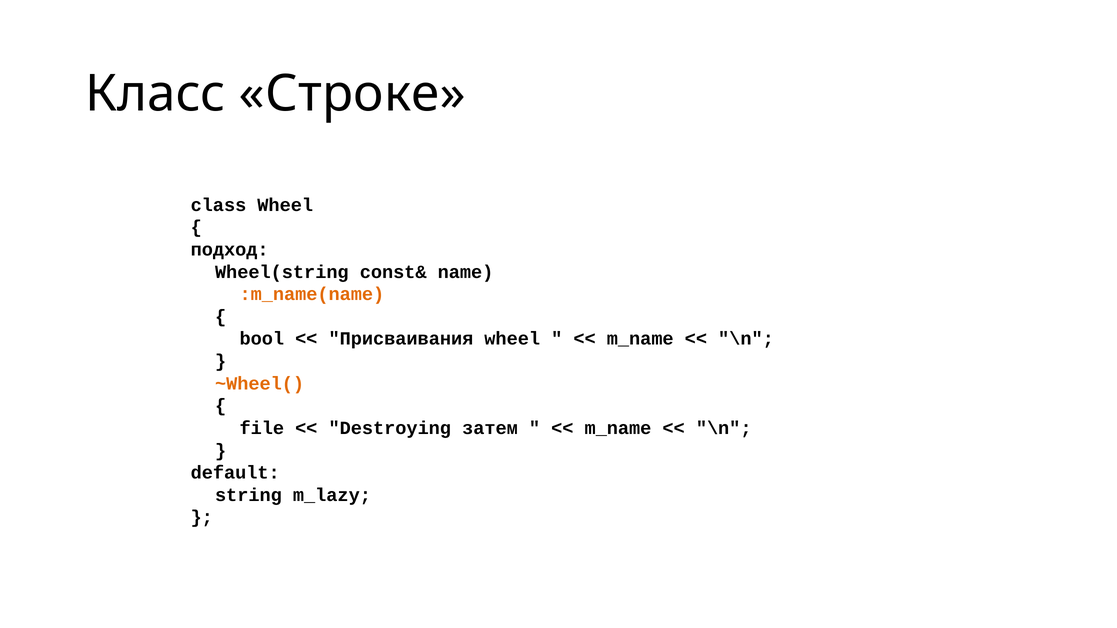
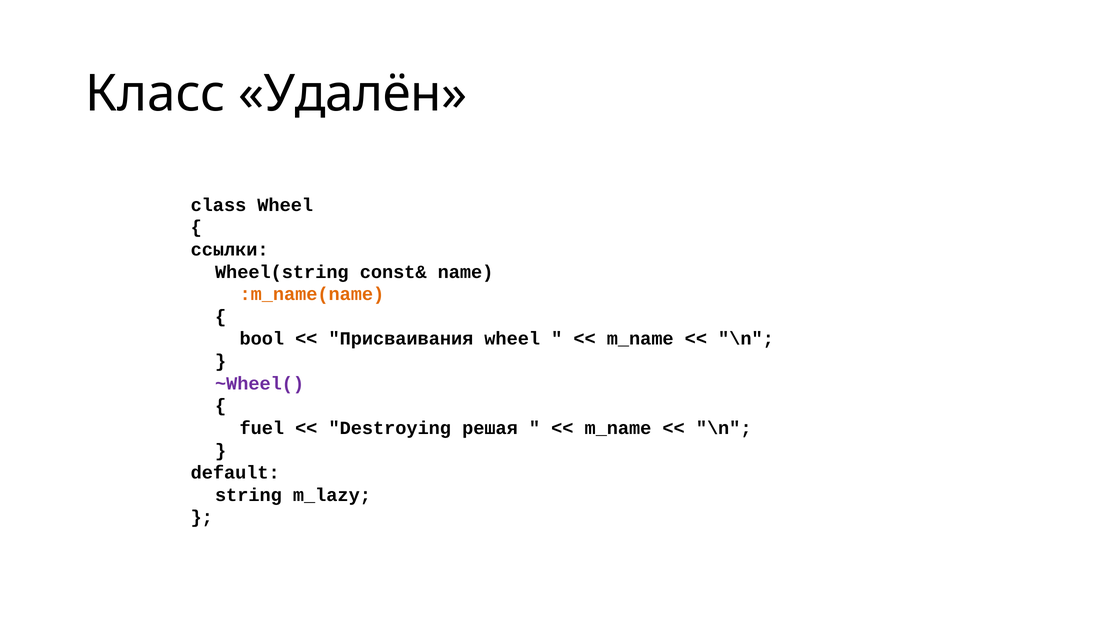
Строке: Строке -> Удалён (353, 94)
подход: подход -> ссылки (230, 250)
~Wheel( colour: orange -> purple (260, 384)
file: file -> fuel (262, 428)
затем: затем -> решая (490, 428)
